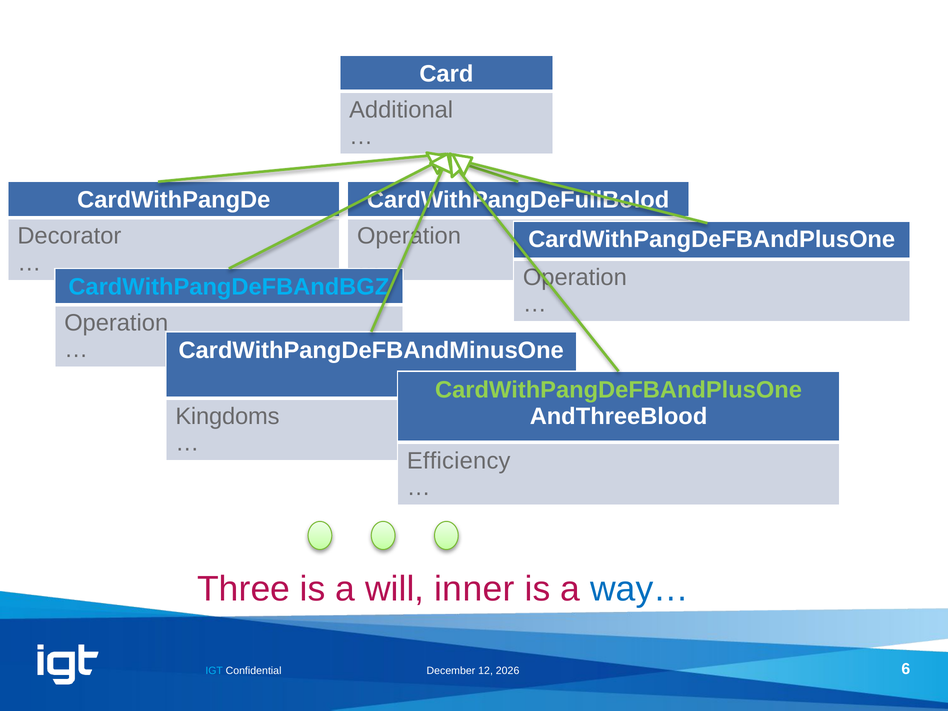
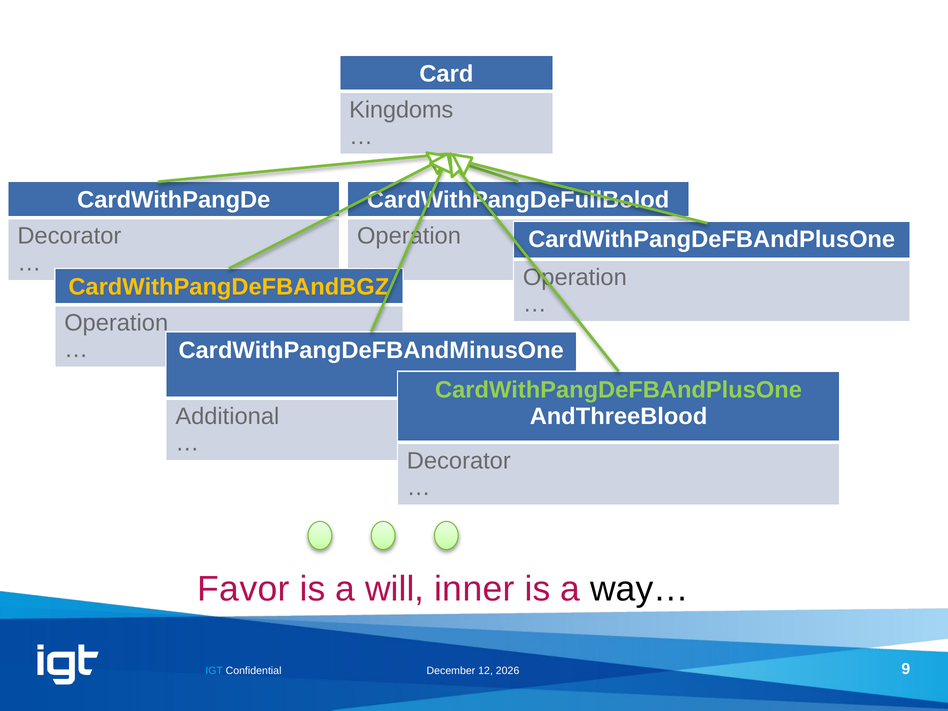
Additional: Additional -> Kingdoms (401, 110)
CardWithPangDeFBAndBGZ colour: light blue -> yellow (229, 287)
Kingdoms: Kingdoms -> Additional (227, 417)
Efficiency: Efficiency -> Decorator (459, 461)
Three: Three -> Favor (243, 589)
way… colour: blue -> black (640, 589)
6: 6 -> 9 (906, 669)
